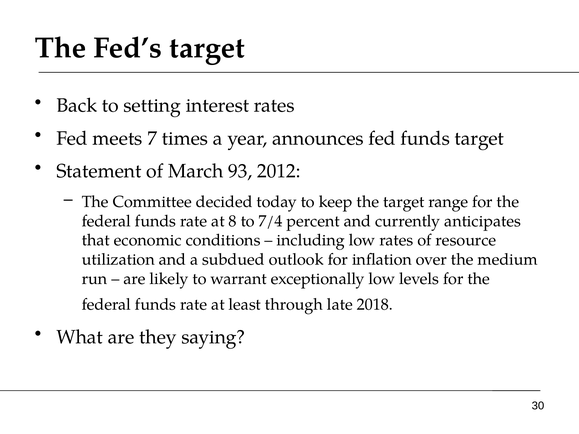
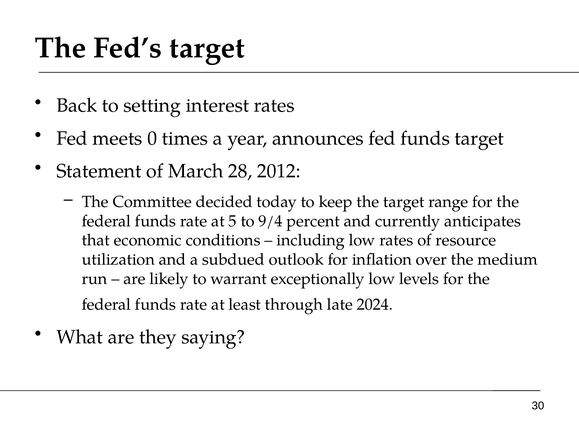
7: 7 -> 0 (152, 138)
93: 93 -> 28 (240, 171)
8: 8 -> 5 (233, 221)
7/4: 7/4 -> 9/4 (271, 221)
2018: 2018 -> 2024 (375, 305)
